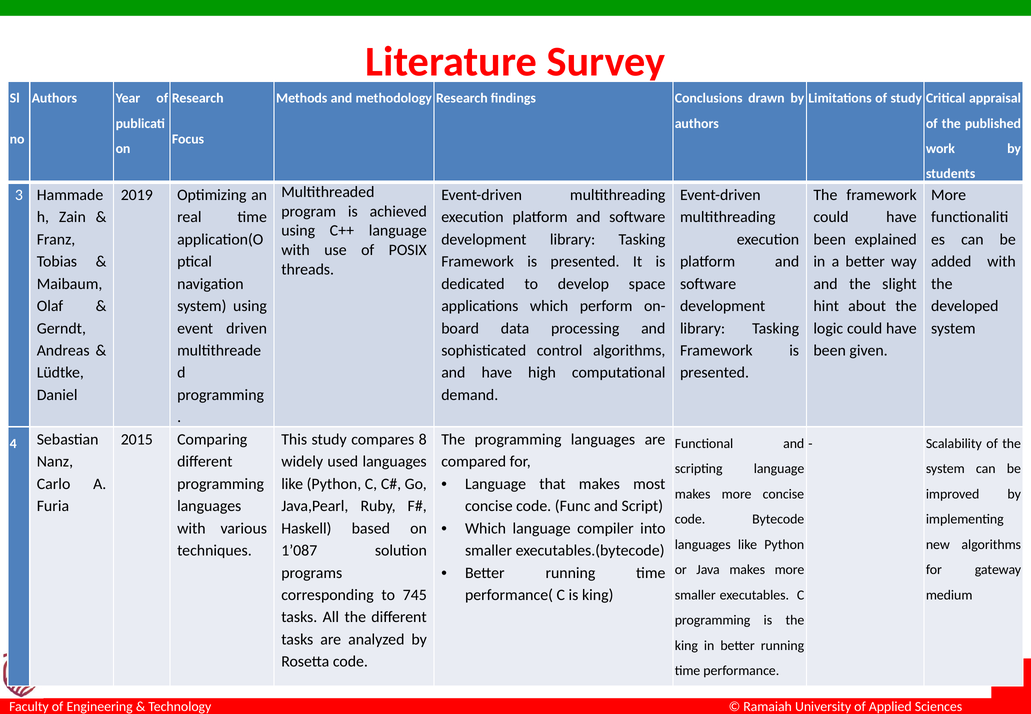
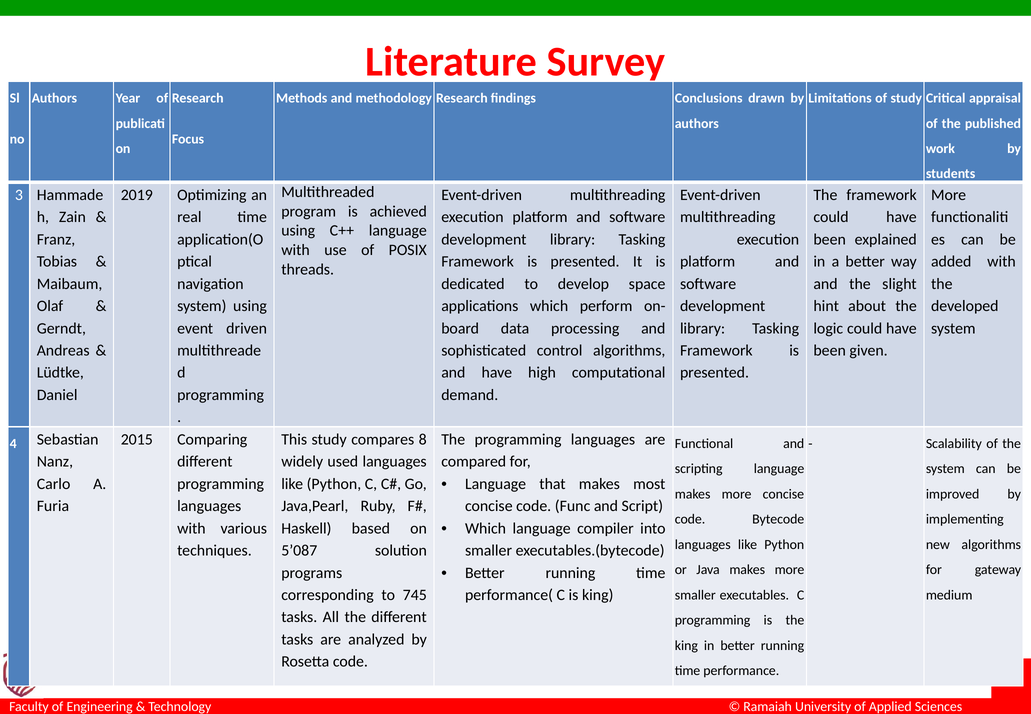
1’087: 1’087 -> 5’087 (299, 550)
